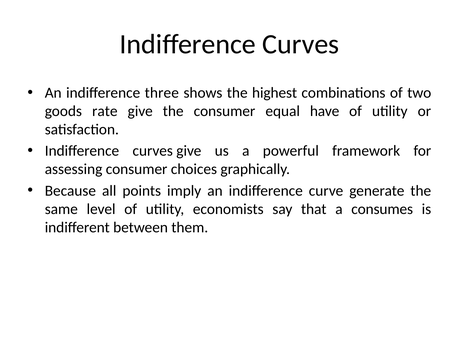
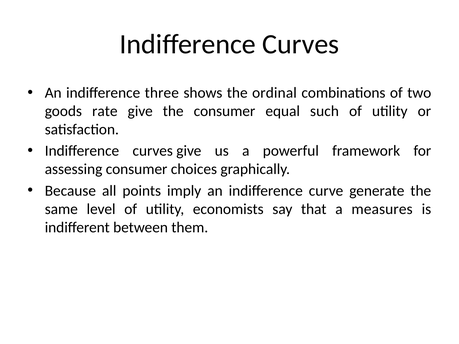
highest: highest -> ordinal (274, 93)
have: have -> such (325, 111)
consumes: consumes -> measures (382, 209)
